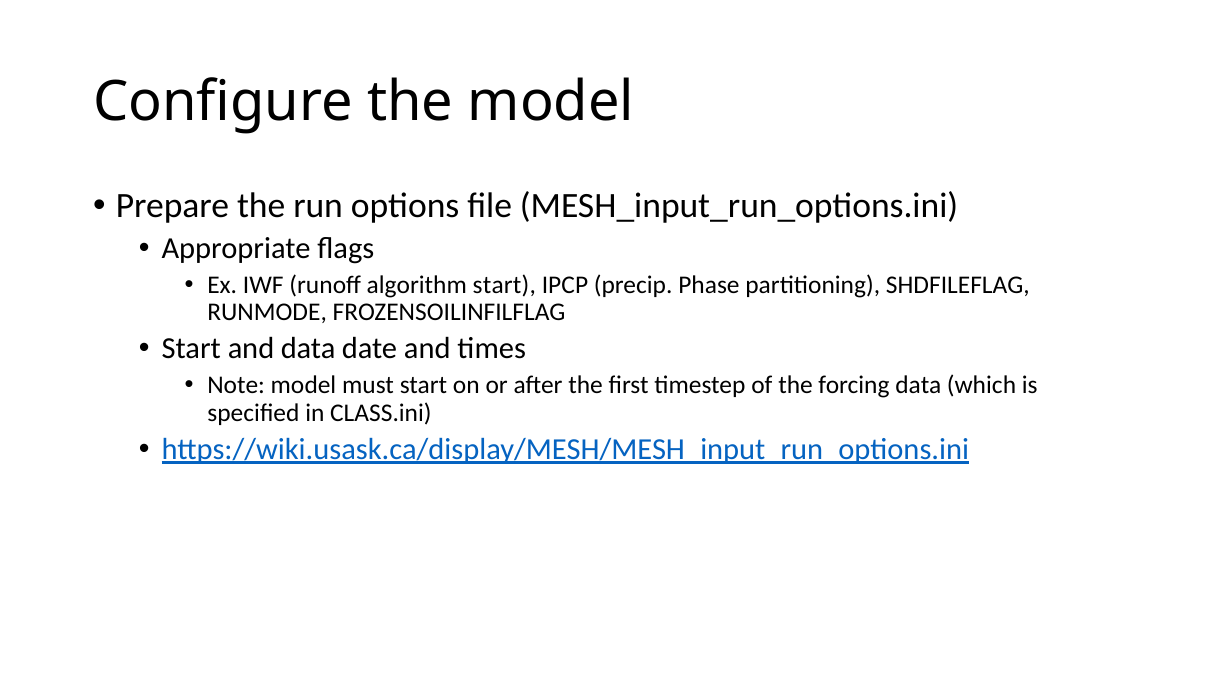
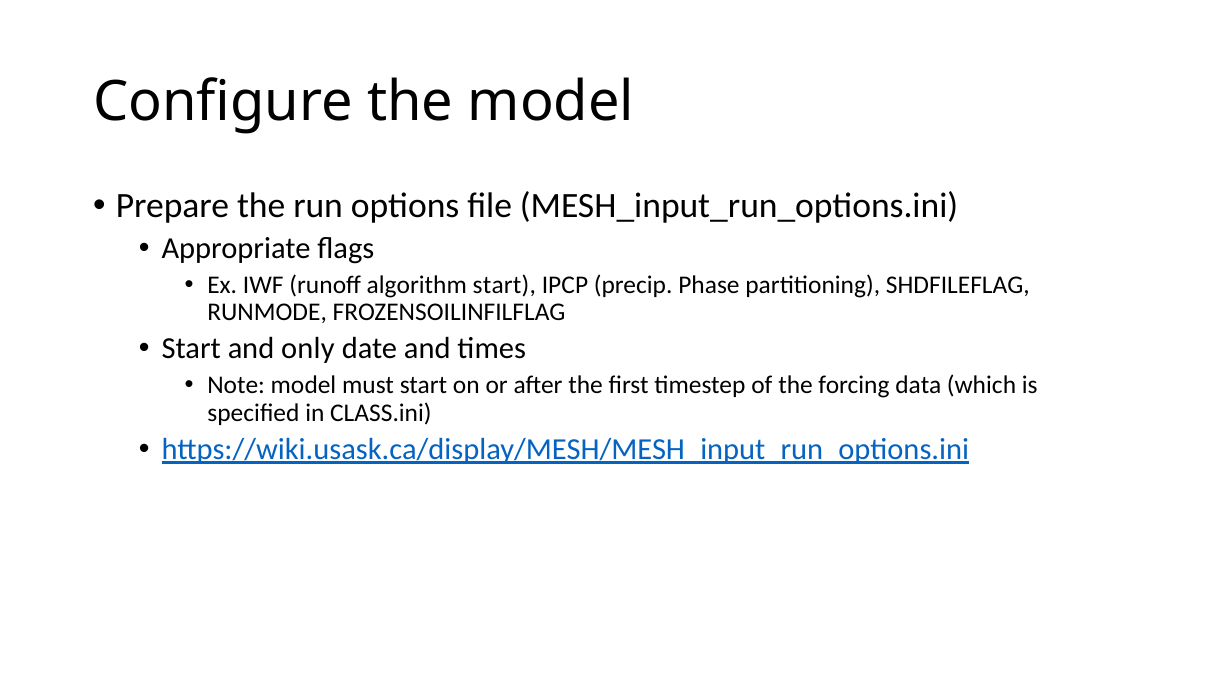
and data: data -> only (308, 349)
